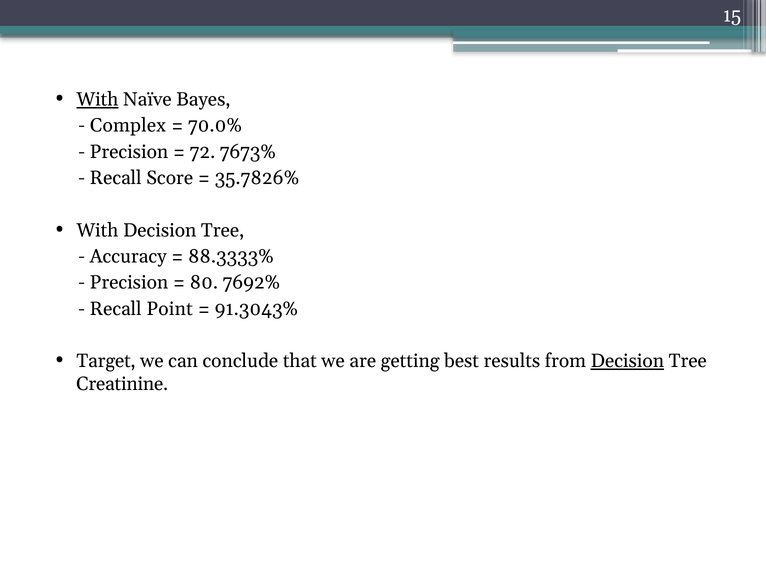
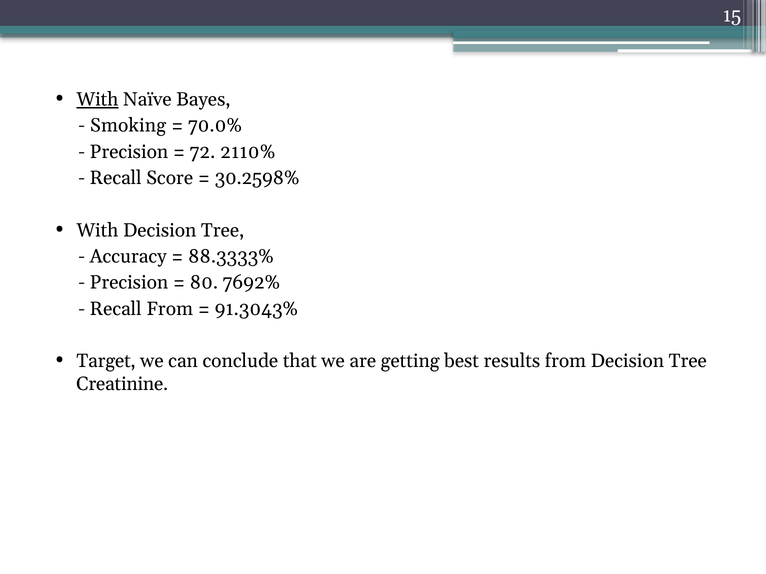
Complex: Complex -> Smoking (128, 126)
7673%: 7673% -> 2110% (248, 152)
35.7826%: 35.7826% -> 30.2598% (257, 178)
Recall Point: Point -> From (170, 309)
Decision underline: present -> none (627, 361)
